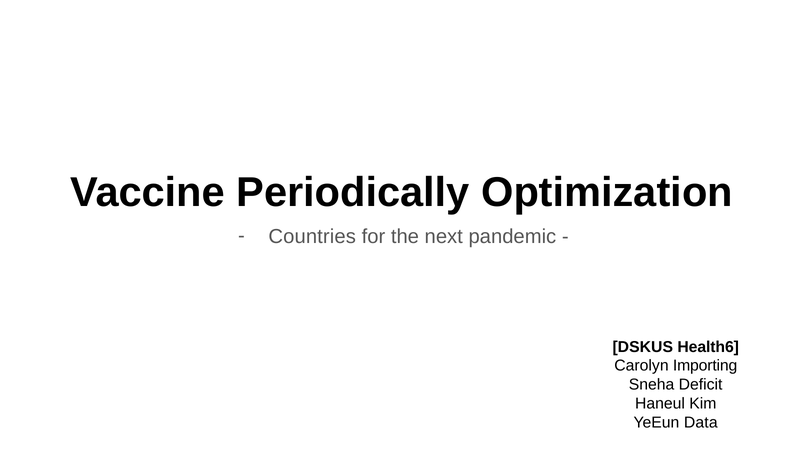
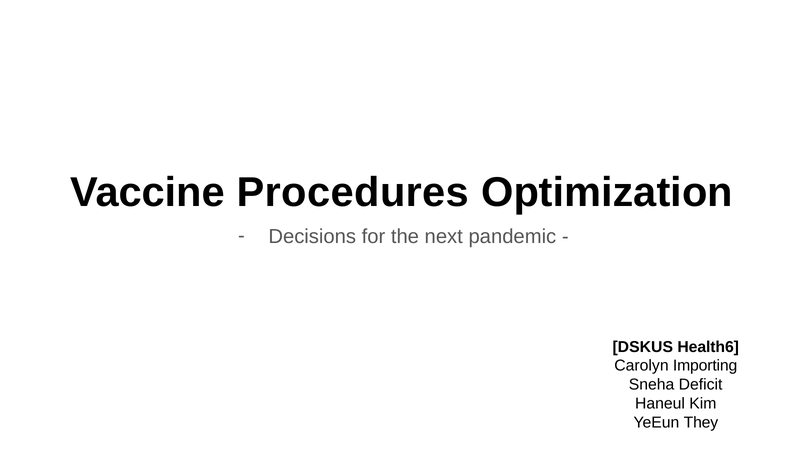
Periodically: Periodically -> Procedures (353, 192)
Countries: Countries -> Decisions (312, 236)
Data: Data -> They (701, 422)
